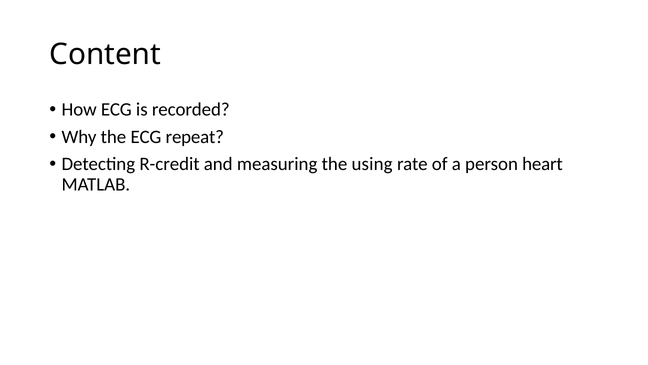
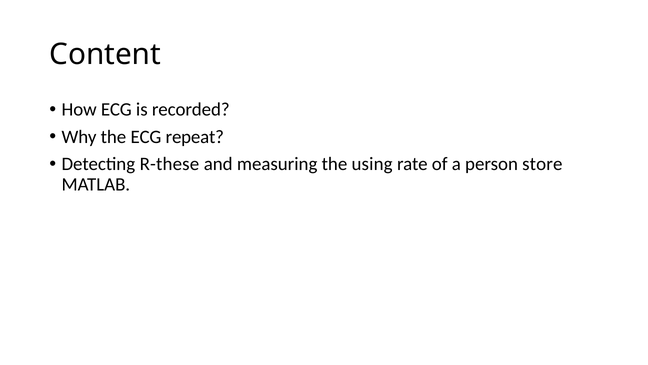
R-credit: R-credit -> R-these (169, 164)
heart: heart -> store (542, 164)
